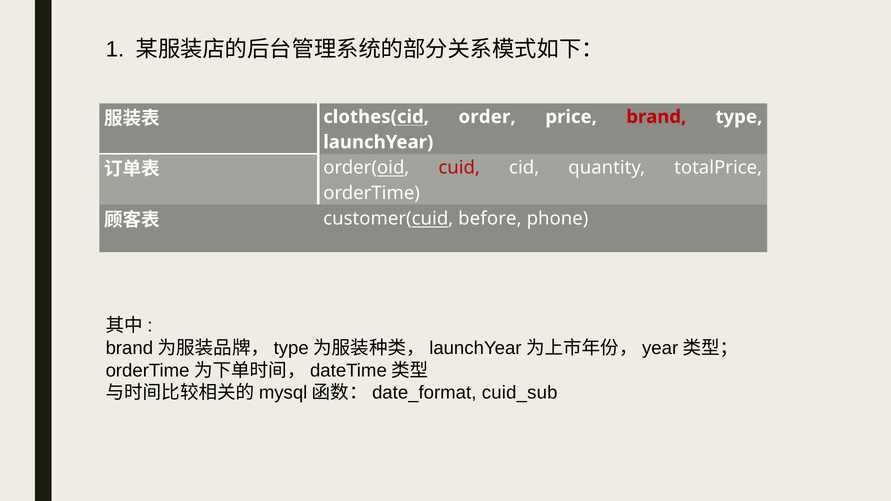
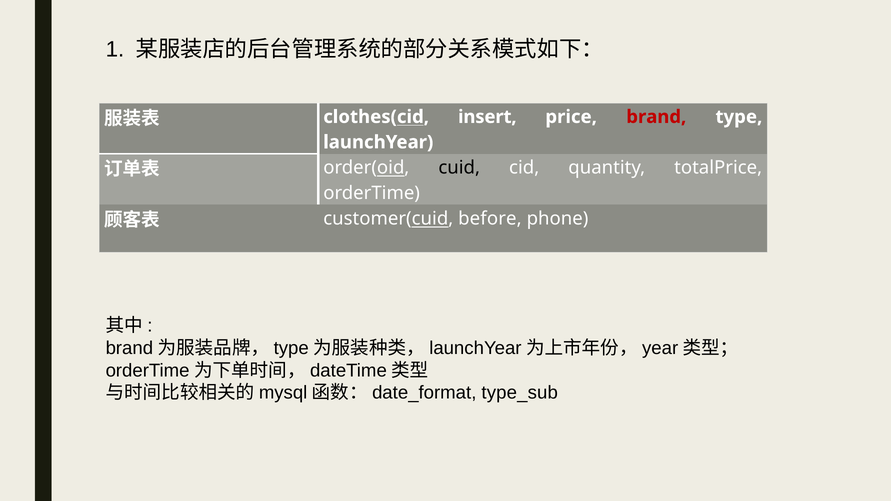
order: order -> insert (487, 117)
cuid colour: red -> black (459, 168)
cuid_sub: cuid_sub -> type_sub (520, 393)
